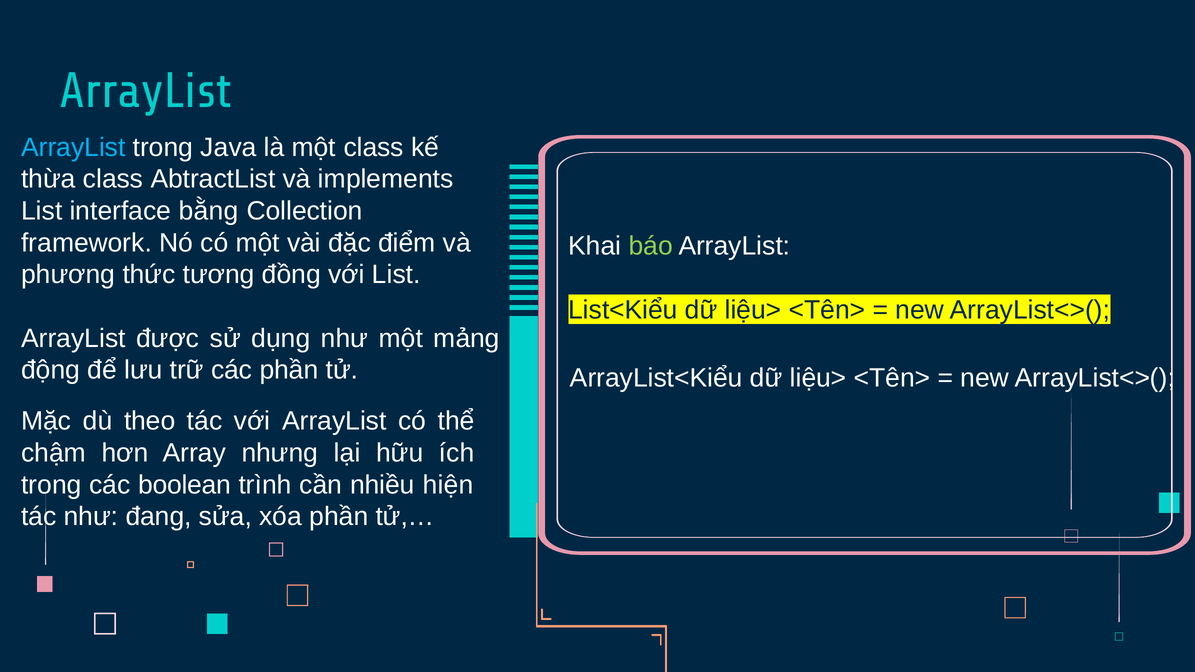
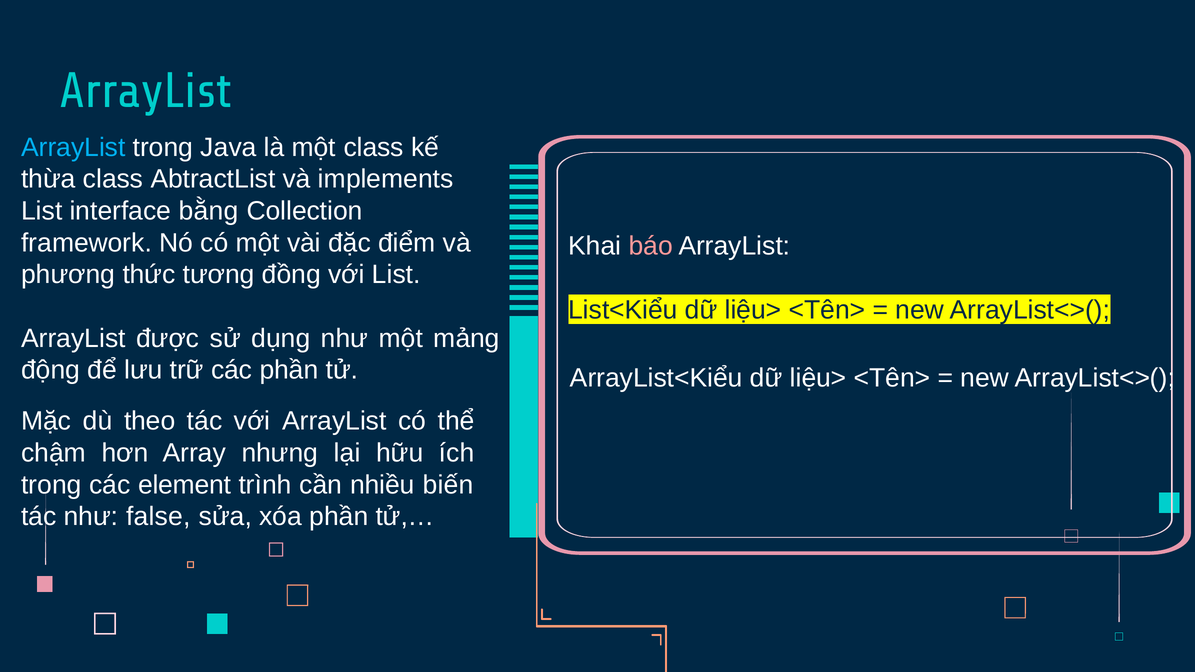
báo colour: light green -> pink (651, 246)
boolean: boolean -> element (185, 485)
hiện: hiện -> biến (448, 485)
đang: đang -> false (158, 517)
